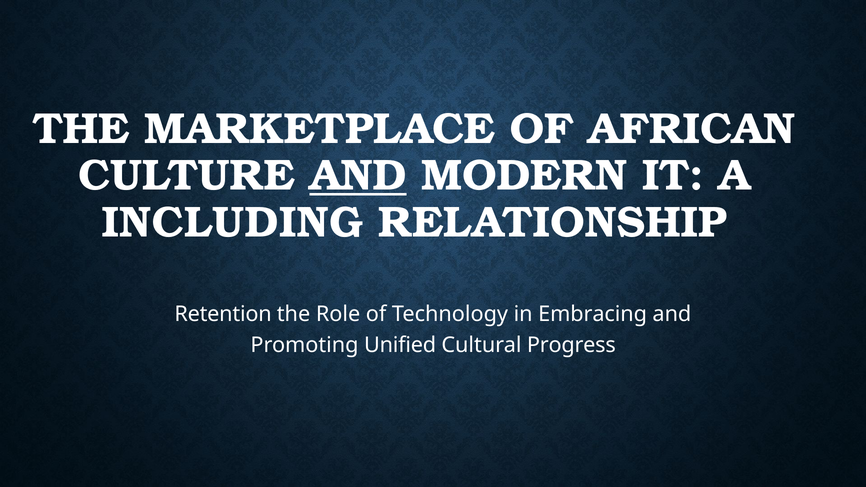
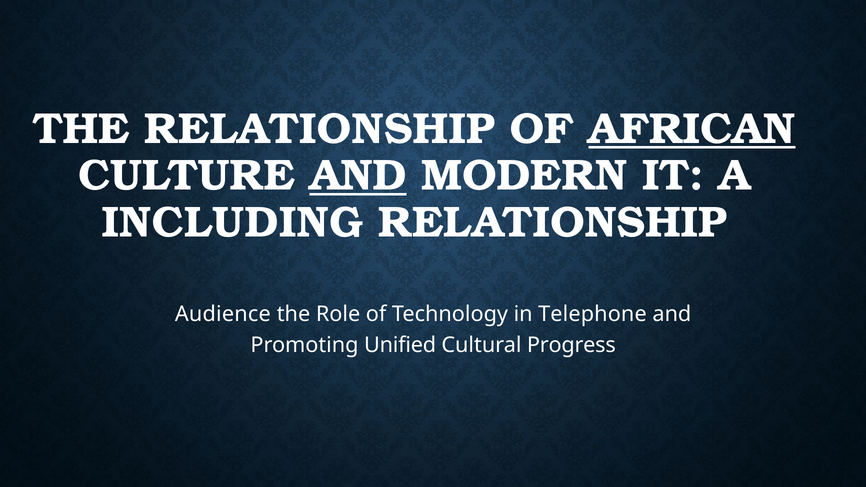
THE MARKETPLACE: MARKETPLACE -> RELATIONSHIP (319, 129)
AFRICAN underline: none -> present (692, 129)
Retention: Retention -> Audience (223, 314)
Embracing: Embracing -> Telephone (592, 314)
